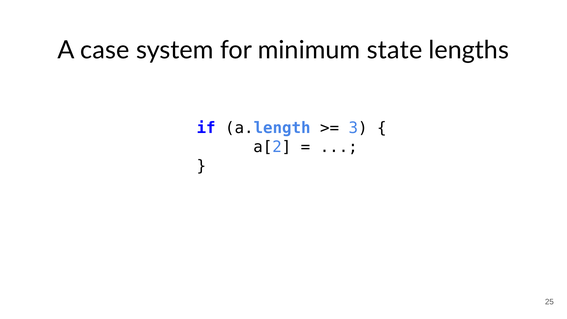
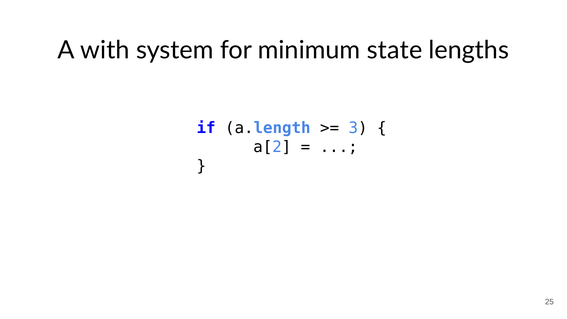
case: case -> with (105, 50)
